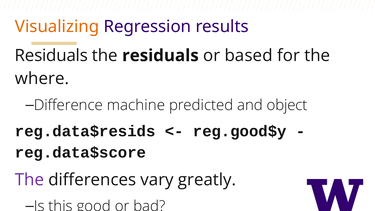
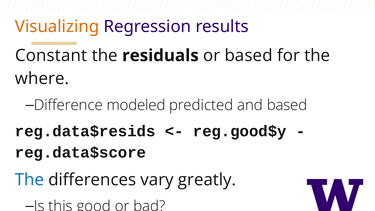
Residuals: Residuals -> Constant (51, 56)
machine: machine -> modeled (136, 105)
and object: object -> based (287, 105)
The colour: purple -> blue (30, 180)
